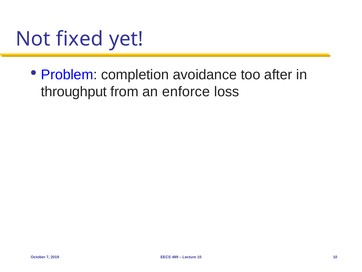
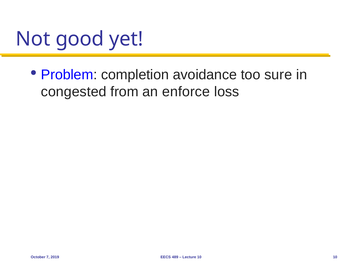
fixed: fixed -> good (80, 39)
after: after -> sure (278, 75)
throughput: throughput -> congested (74, 92)
